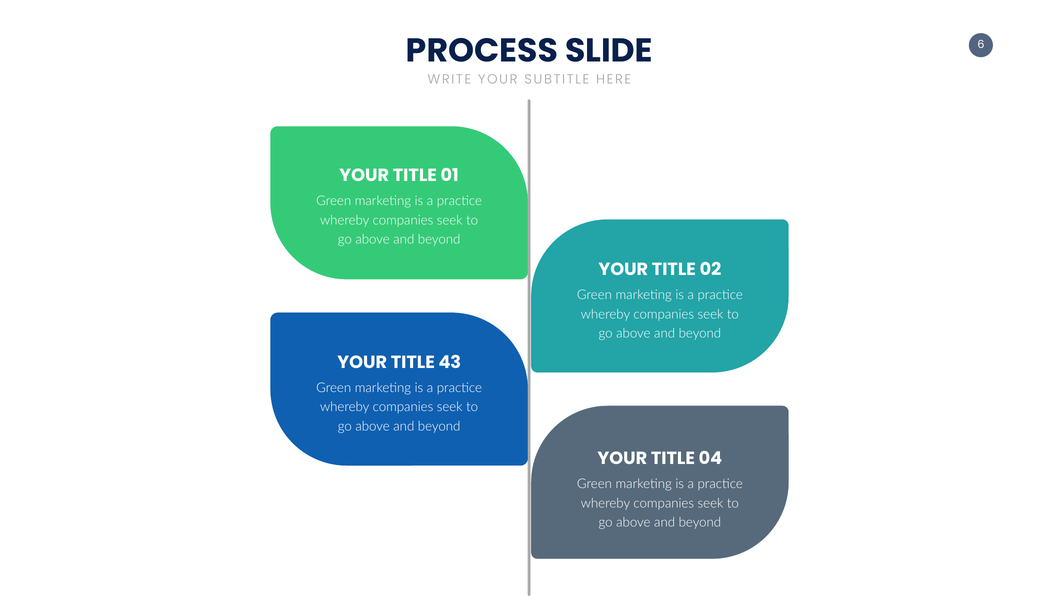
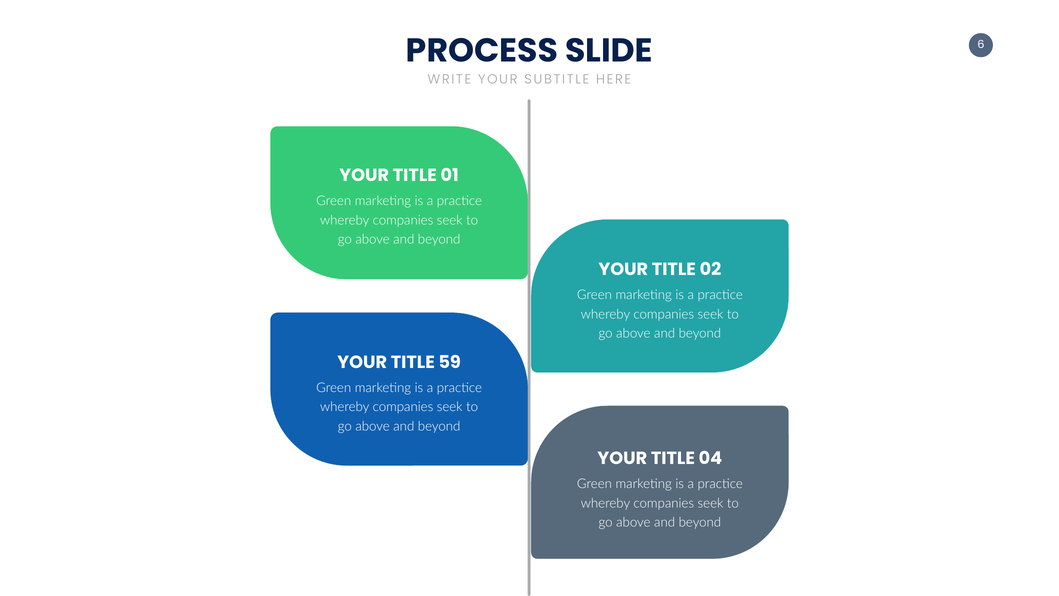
43: 43 -> 59 (450, 362)
